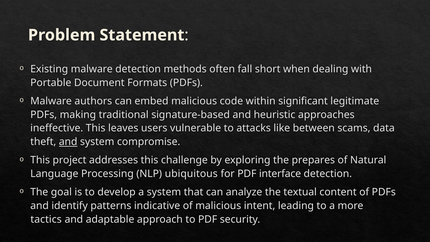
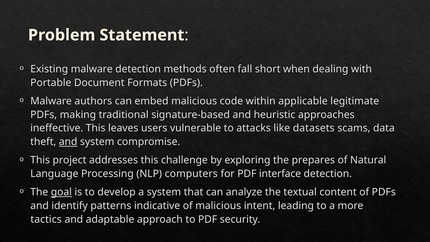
significant: significant -> applicable (303, 101)
between: between -> datasets (314, 128)
ubiquitous: ubiquitous -> computers (191, 174)
goal underline: none -> present (61, 192)
